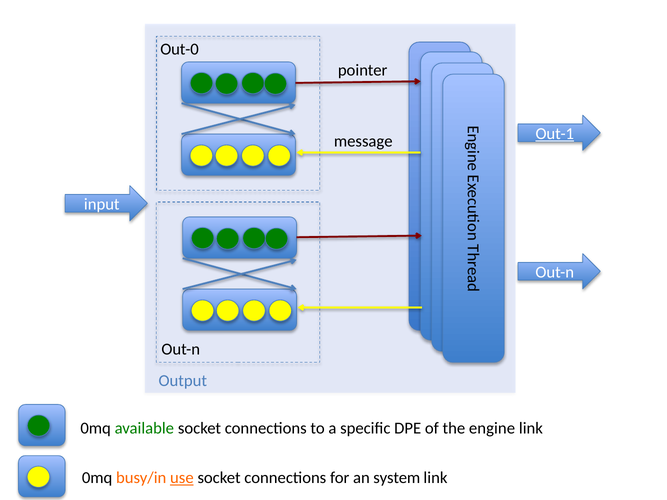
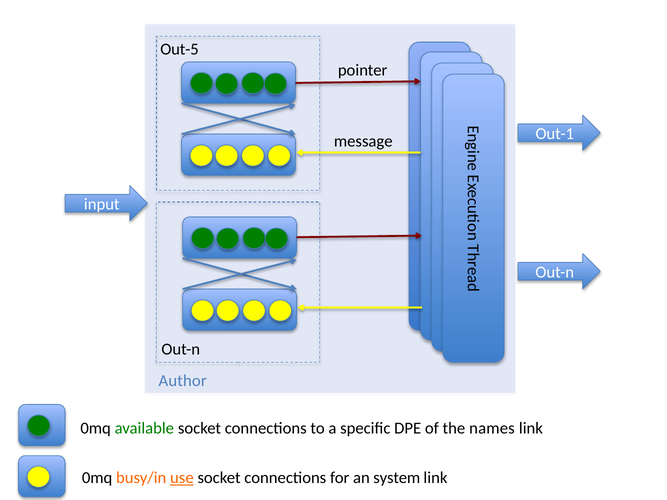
Out-0: Out-0 -> Out-5 (180, 49)
Out-1 underline: present -> none (555, 134)
Output: Output -> Author (183, 381)
engine: engine -> names (492, 428)
